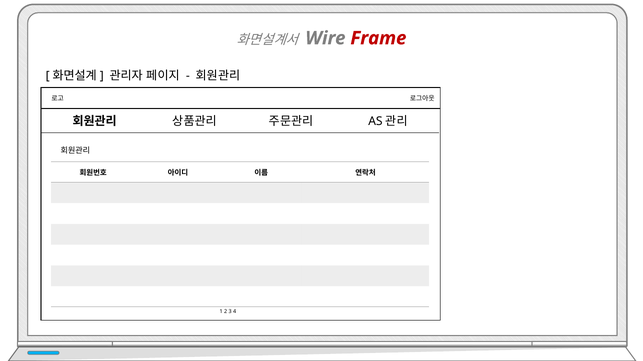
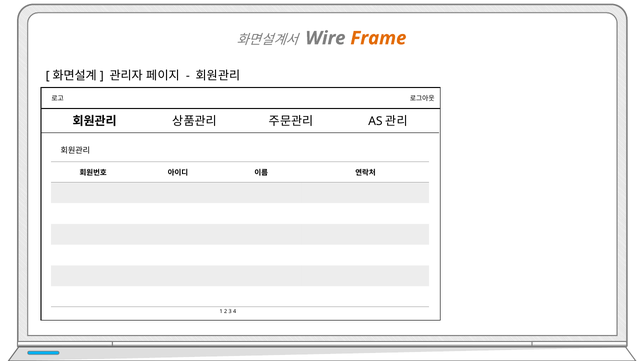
Frame colour: red -> orange (378, 38)
